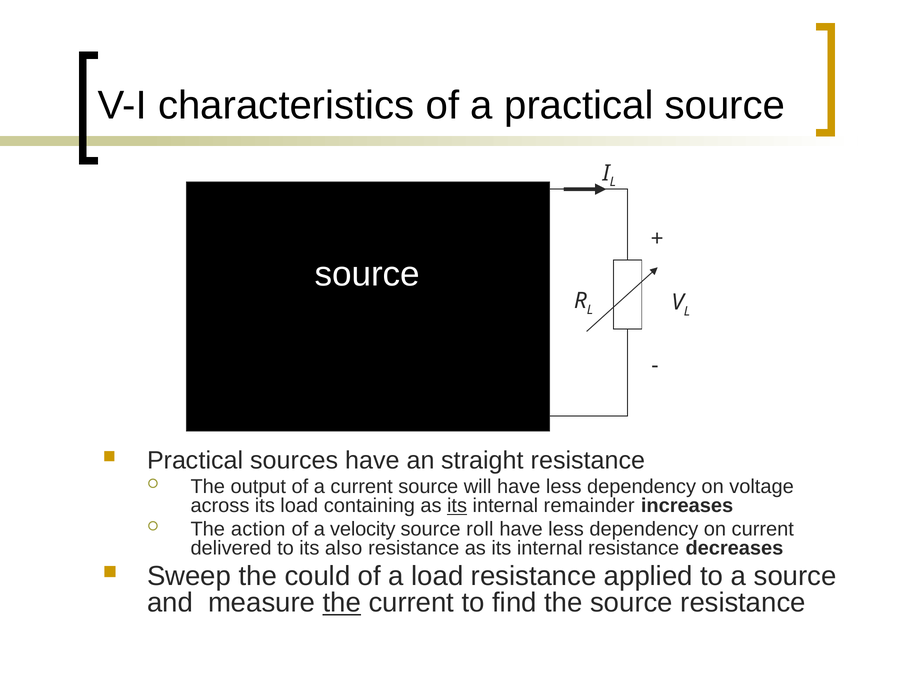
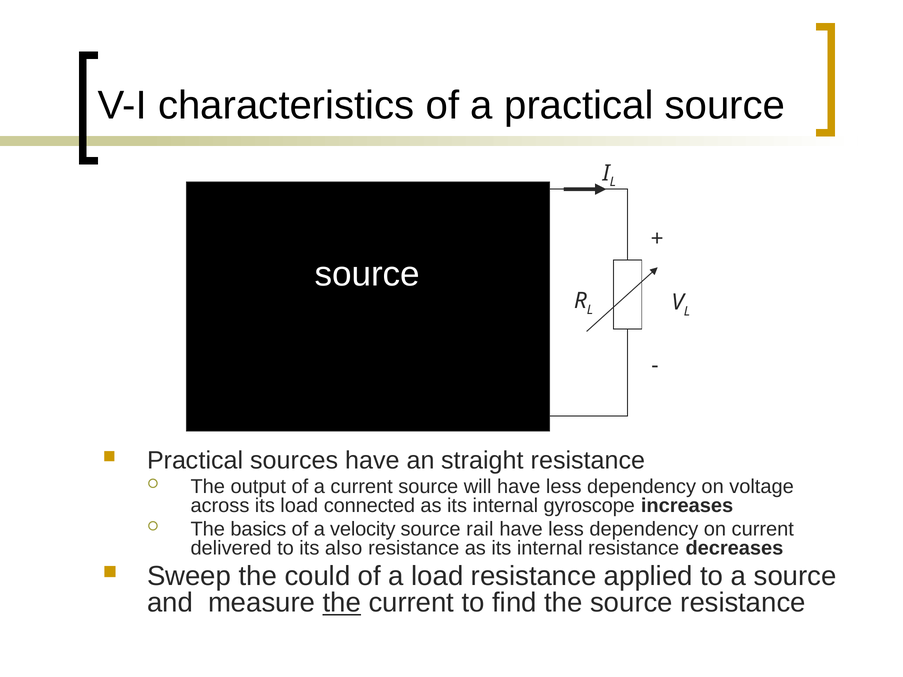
containing: containing -> connected (369, 506)
its underline: present -> none (457, 506)
remainder: remainder -> gyroscope (589, 506)
action: action -> basics (258, 529)
roll: roll -> rail (480, 529)
